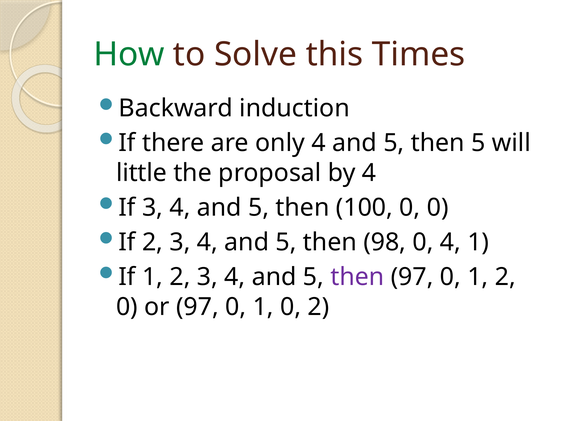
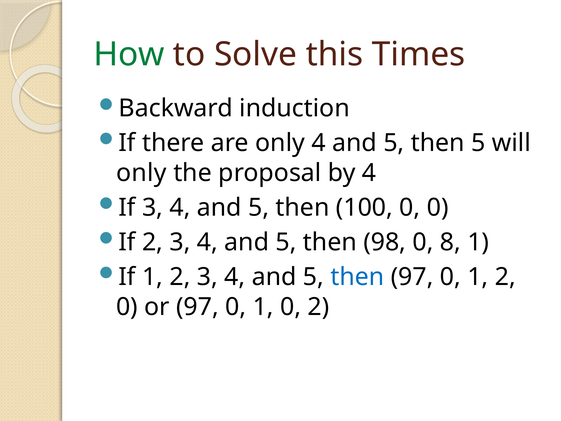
little: little -> only (141, 173)
0 4: 4 -> 8 (450, 242)
then colour: purple -> blue (357, 277)
